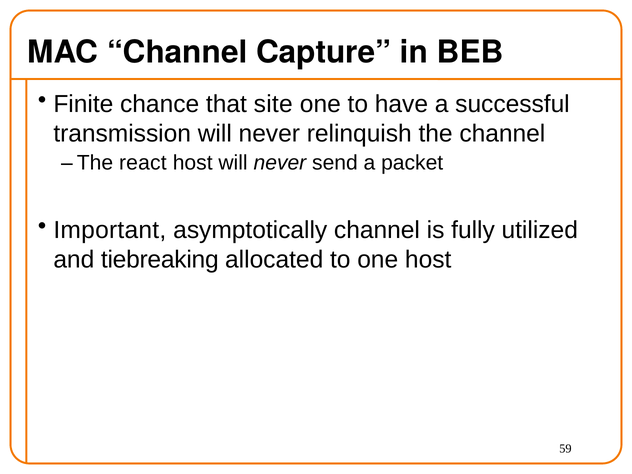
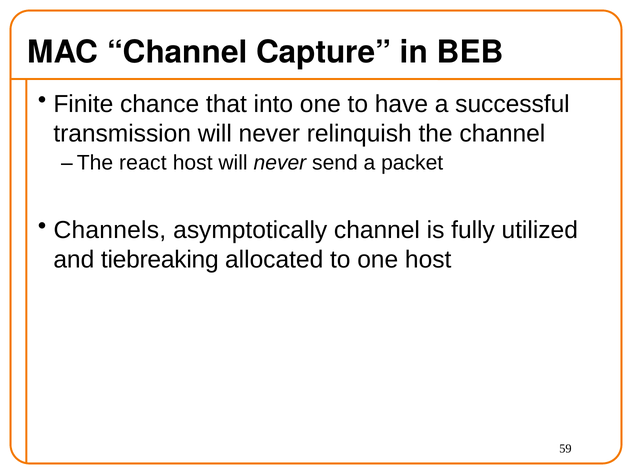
site: site -> into (273, 104)
Important: Important -> Channels (110, 230)
